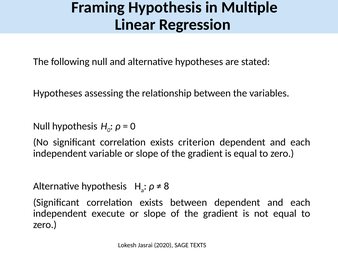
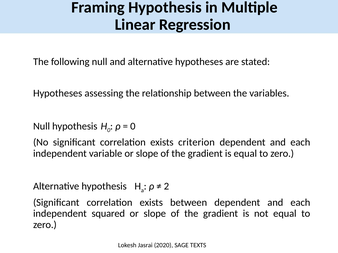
8: 8 -> 2 (166, 187)
execute: execute -> squared (108, 214)
